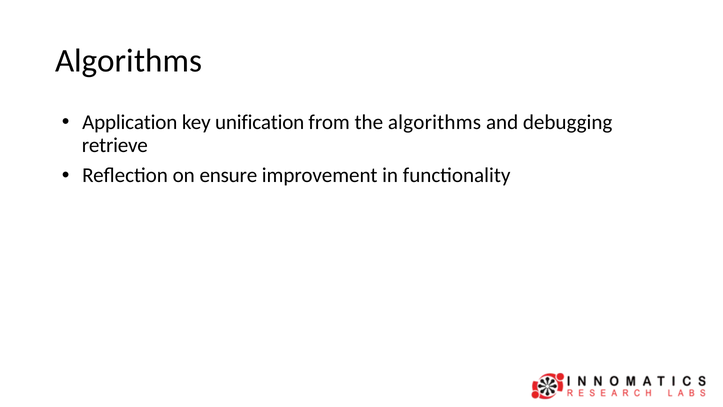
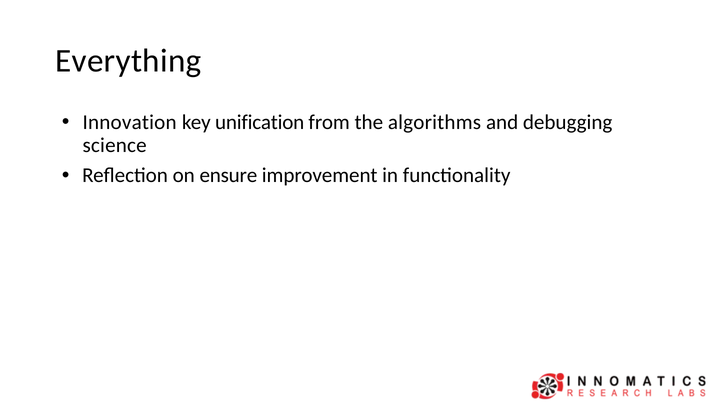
Algorithms: Algorithms -> Everything (128, 61)
Application: Application -> Innovation (130, 122)
retrieve: retrieve -> science (115, 145)
